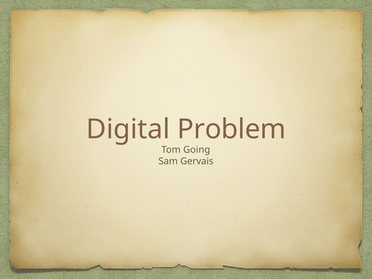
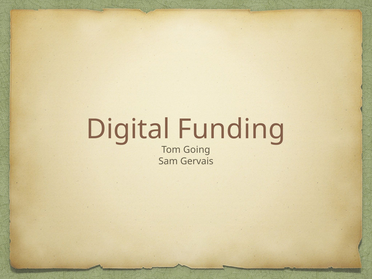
Problem: Problem -> Funding (231, 129)
